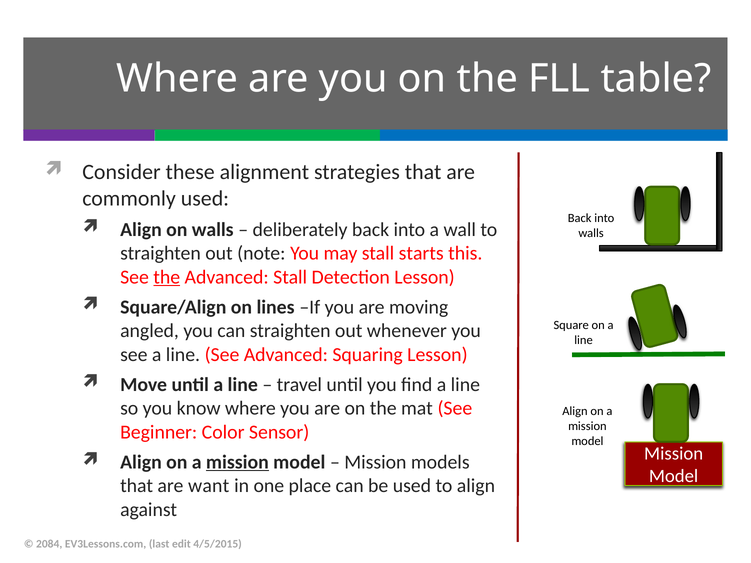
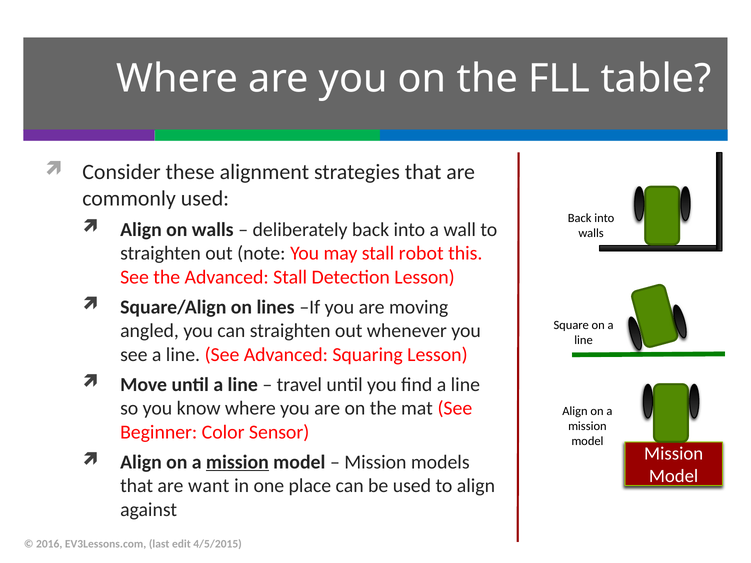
starts: starts -> robot (421, 253)
the underline: present -> none (167, 277)
2084: 2084 -> 2016 (49, 544)
